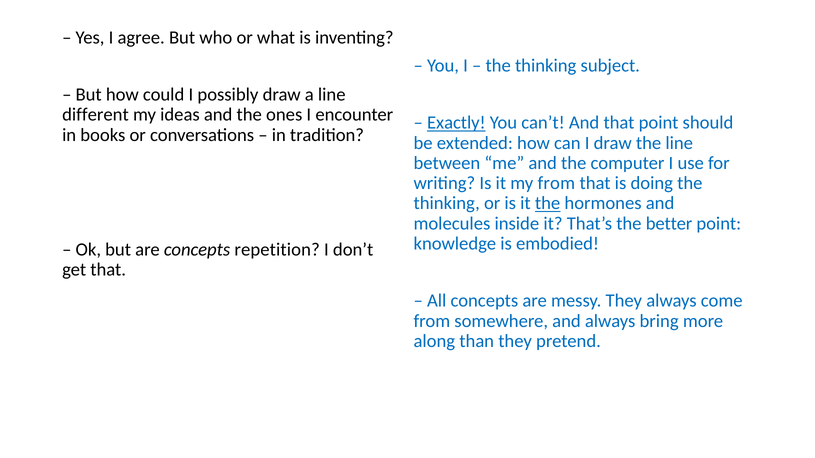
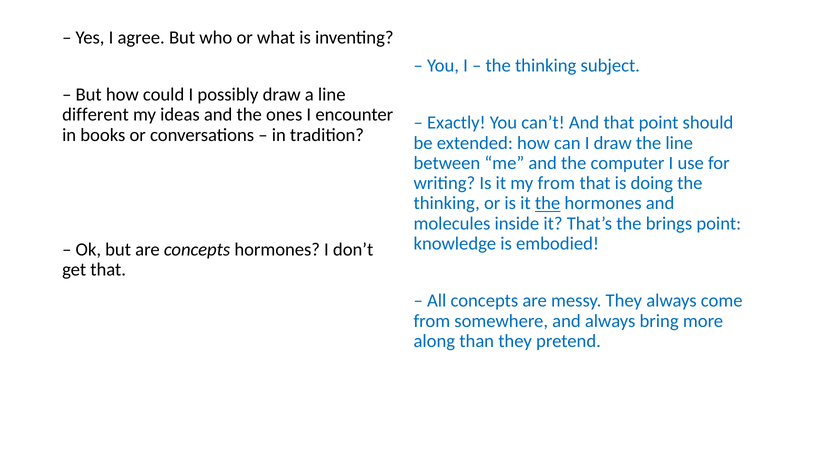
Exactly underline: present -> none (456, 123)
better: better -> brings (669, 224)
concepts repetition: repetition -> hormones (277, 250)
